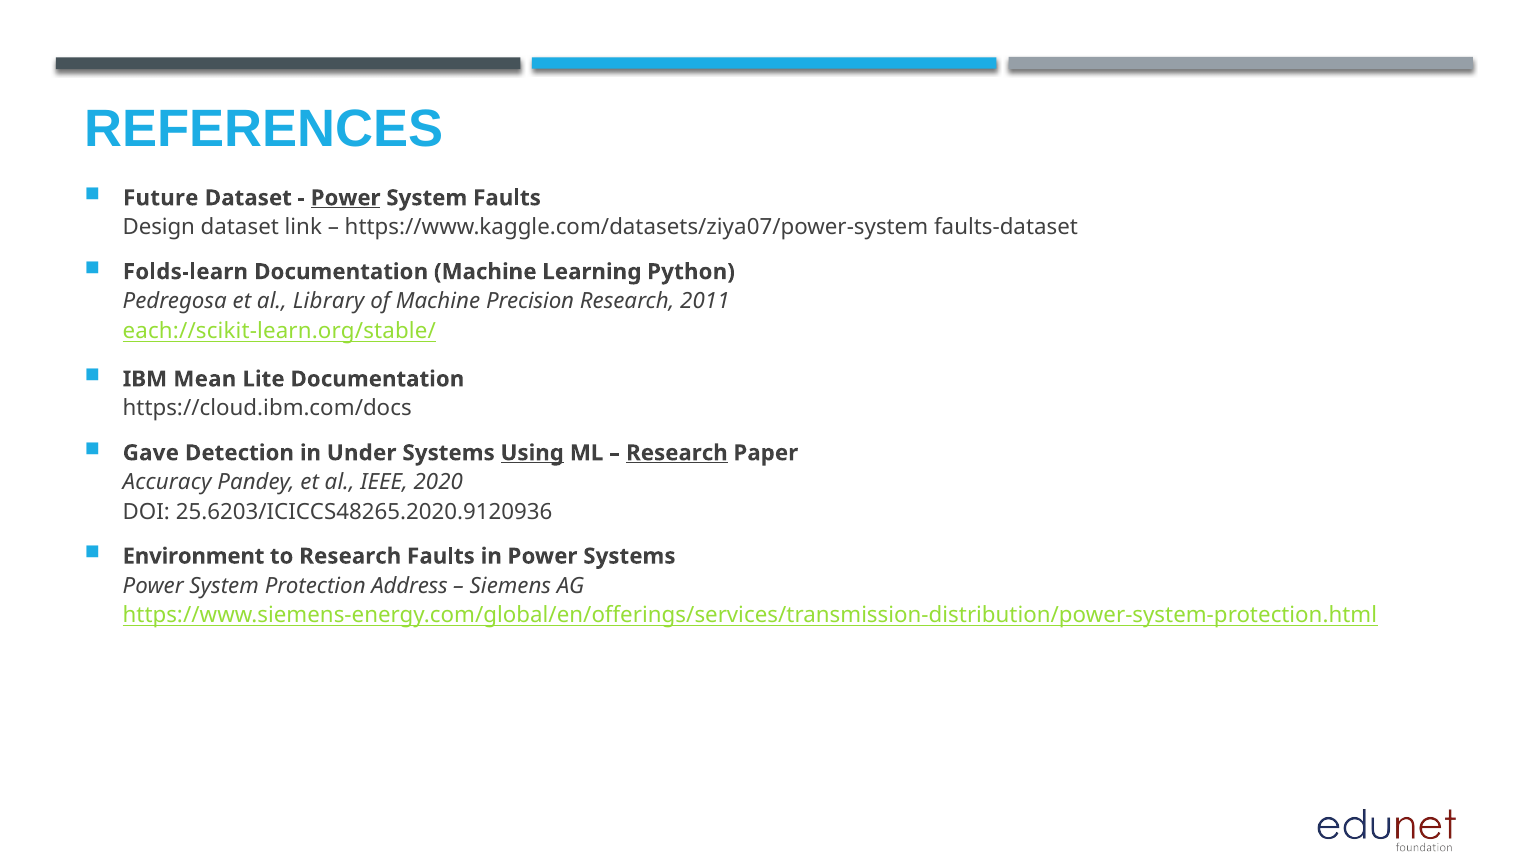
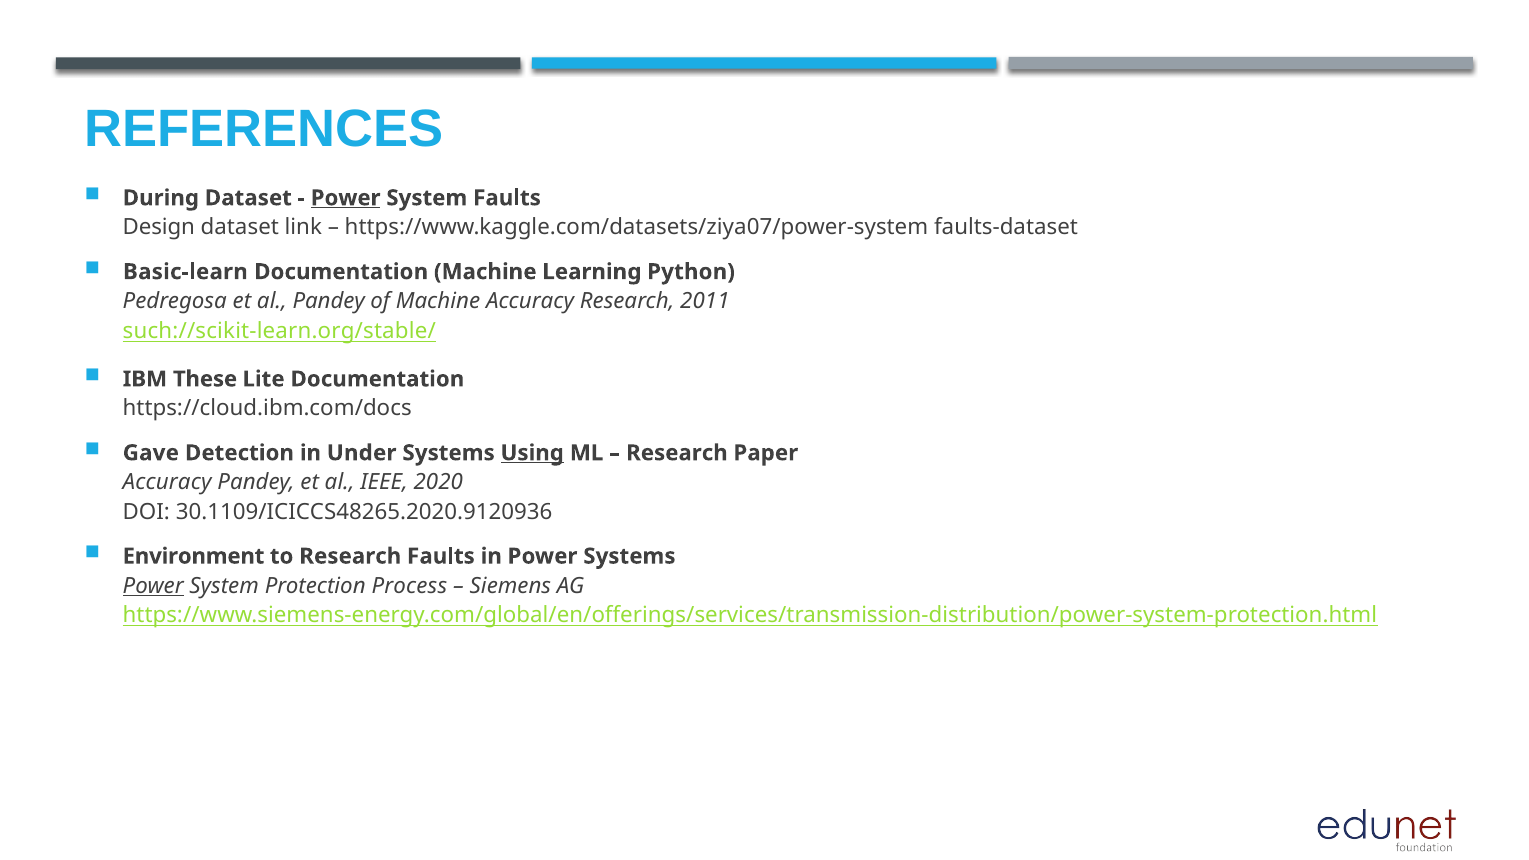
Future: Future -> During (161, 198)
Folds-learn: Folds-learn -> Basic-learn (185, 272)
al Library: Library -> Pandey (329, 301)
Machine Precision: Precision -> Accuracy (530, 301)
each://scikit-learn.org/stable/: each://scikit-learn.org/stable/ -> such://scikit-learn.org/stable/ (279, 331)
Mean: Mean -> These (205, 379)
Research underline: present -> none (677, 453)
25.6203/ICICCS48265.2020.9120936: 25.6203/ICICCS48265.2020.9120936 -> 30.1109/ICICCS48265.2020.9120936 (364, 512)
Power underline: none -> present (153, 586)
Address: Address -> Process (409, 586)
